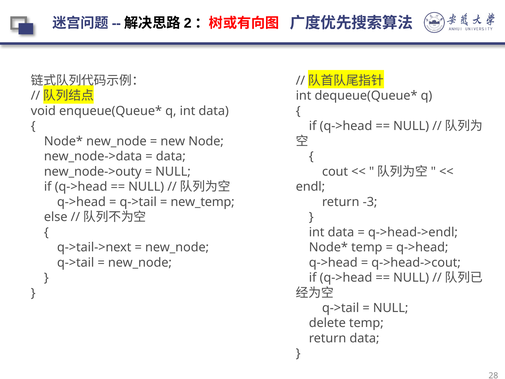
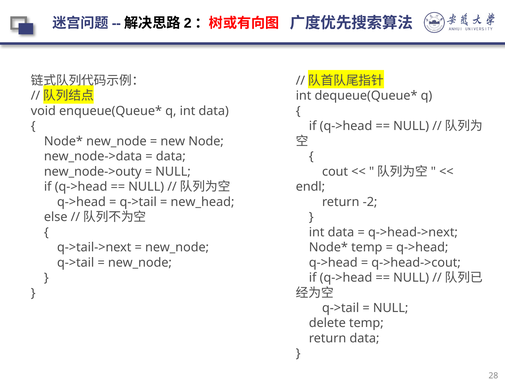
new_temp: new_temp -> new_head (202, 202)
-3: -3 -> -2 (370, 202)
q->head->endl: q->head->endl -> q->head->next (413, 232)
